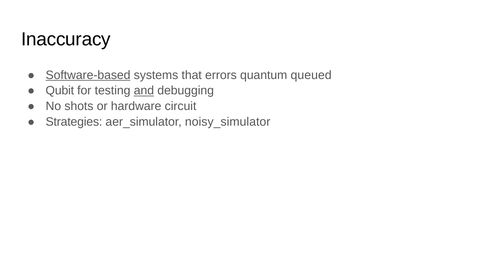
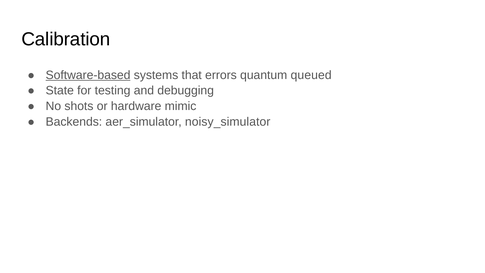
Inaccuracy: Inaccuracy -> Calibration (66, 39)
Qubit: Qubit -> State (60, 91)
and underline: present -> none (144, 91)
circuit: circuit -> mimic (181, 106)
Strategies: Strategies -> Backends (74, 122)
